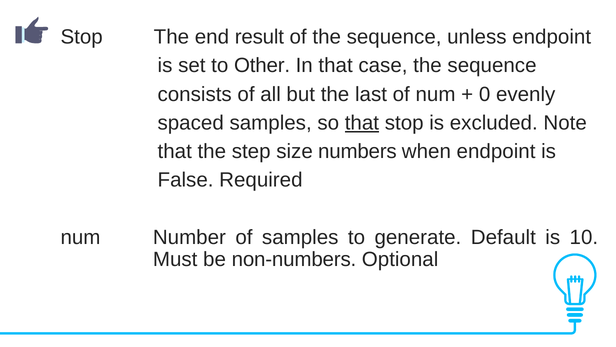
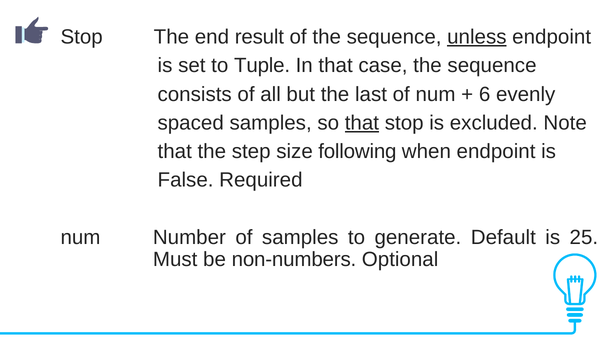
unless underline: none -> present (477, 37)
Other: Other -> Tuple (262, 65)
0: 0 -> 6 (485, 94)
numbers: numbers -> following (357, 151)
10: 10 -> 25 (584, 237)
